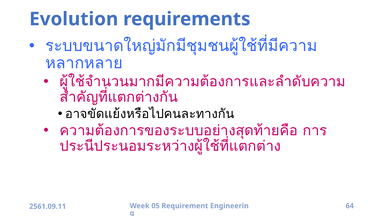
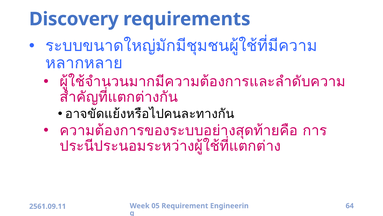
Evolution: Evolution -> Discovery (74, 19)
